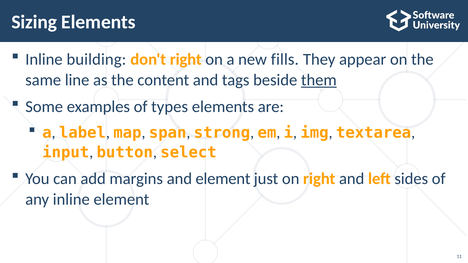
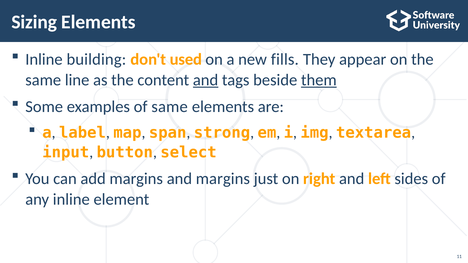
don't right: right -> used (186, 59)
and underline: none -> present (206, 80)
of types: types -> same (170, 107)
and element: element -> margins (223, 179)
